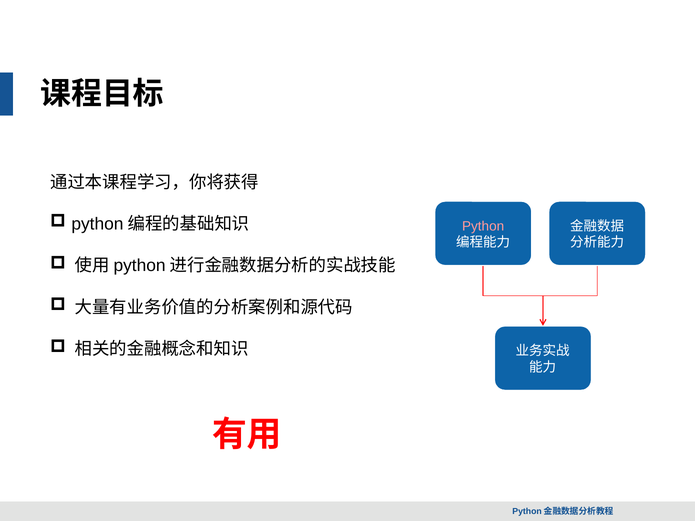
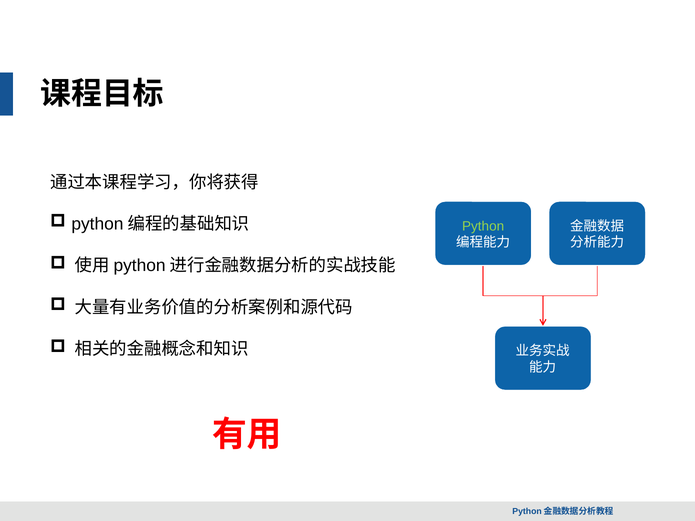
Python colour: pink -> light green (483, 226)
